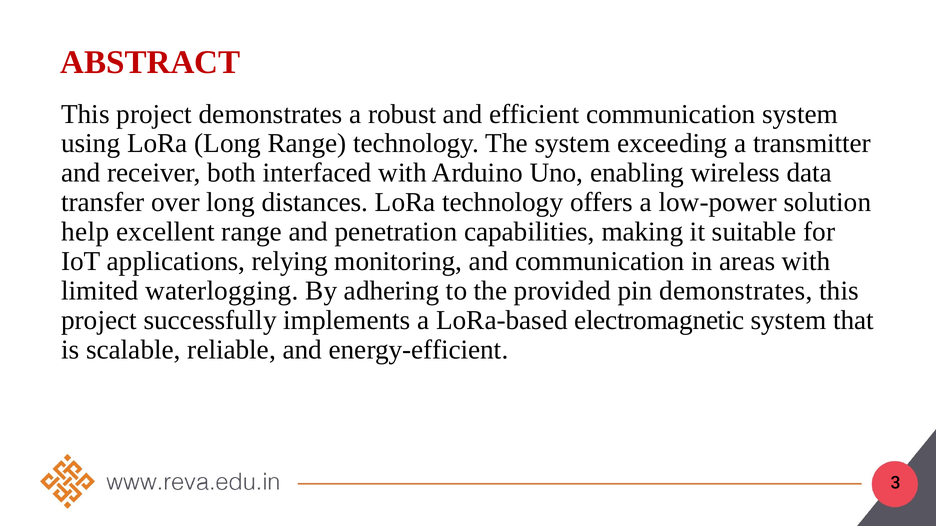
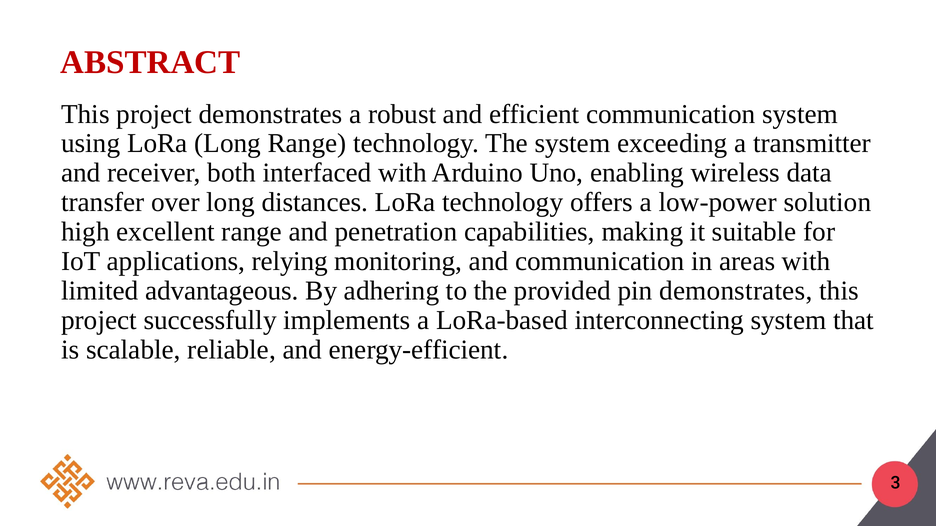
help: help -> high (85, 232)
waterlogging: waterlogging -> advantageous (222, 291)
electromagnetic: electromagnetic -> interconnecting (659, 321)
